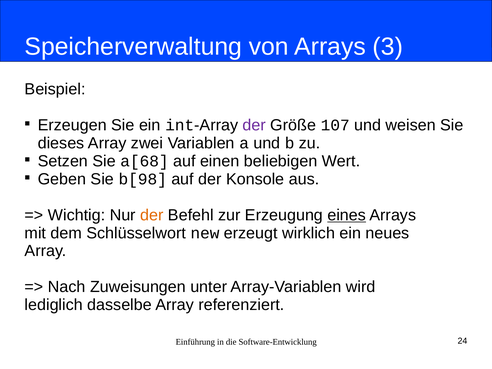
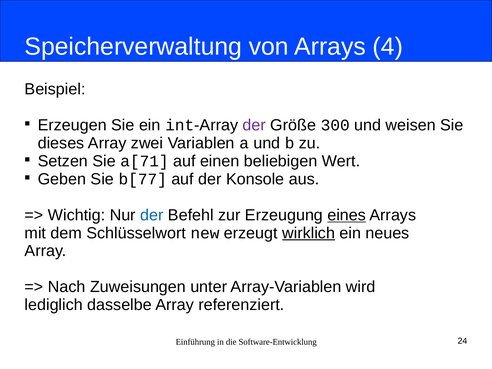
3: 3 -> 4 (388, 46)
107: 107 -> 300 (335, 125)
a[68: a[68 -> a[71 (144, 161)
b[98: b[98 -> b[77 (143, 179)
der colour: orange -> blue (152, 215)
wirklich underline: none -> present (309, 233)
